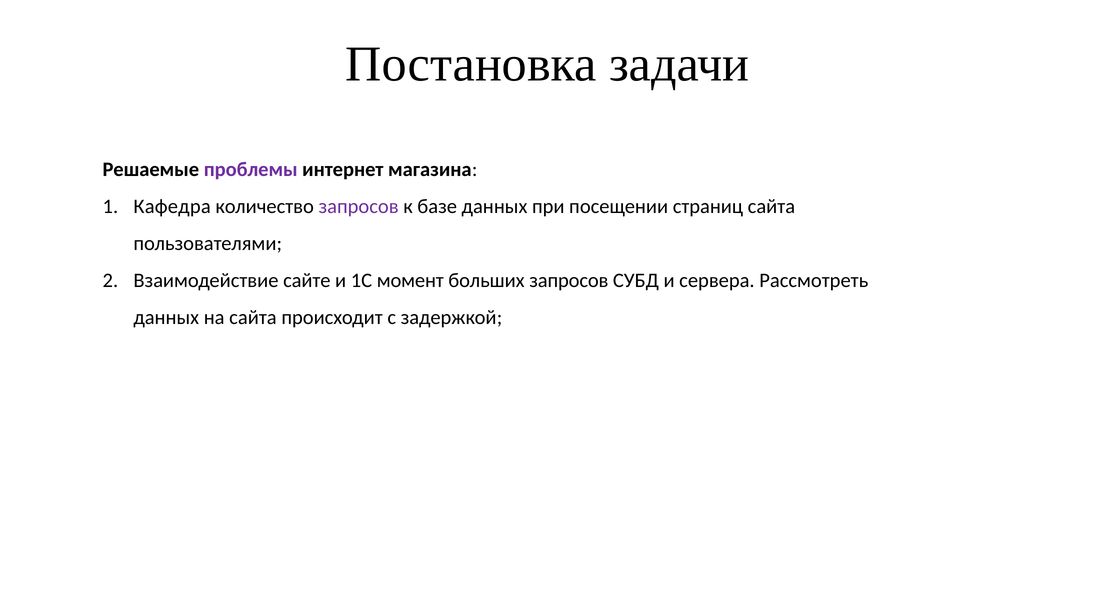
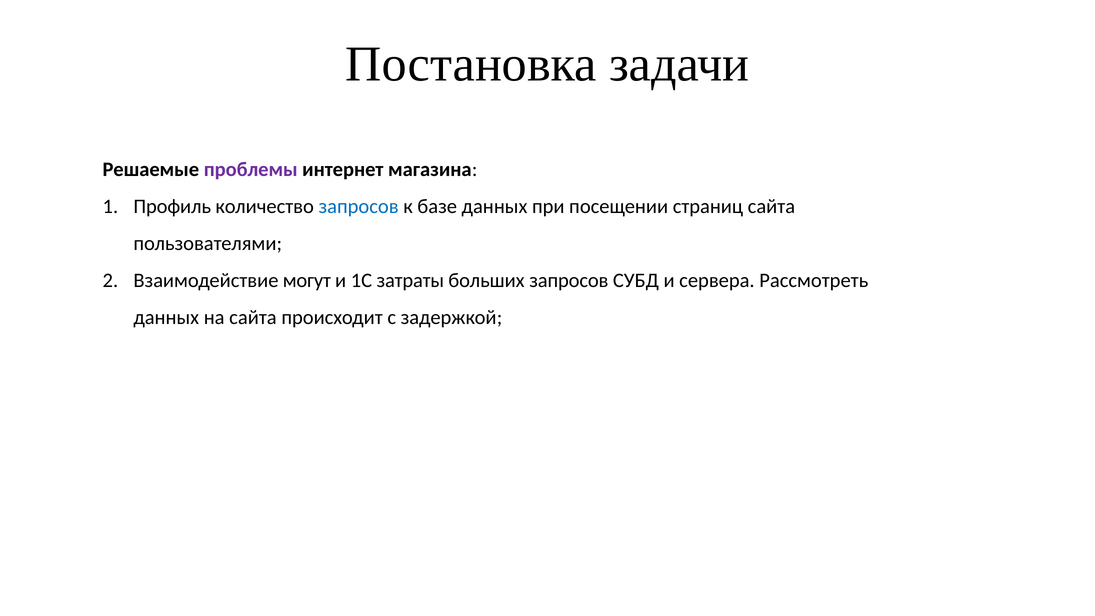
Кафедра: Кафедра -> Профиль (172, 207)
запросов colour: purple -> blue (359, 207)
сайте: сайте -> могут (307, 280)
момент: момент -> затраты (410, 280)
